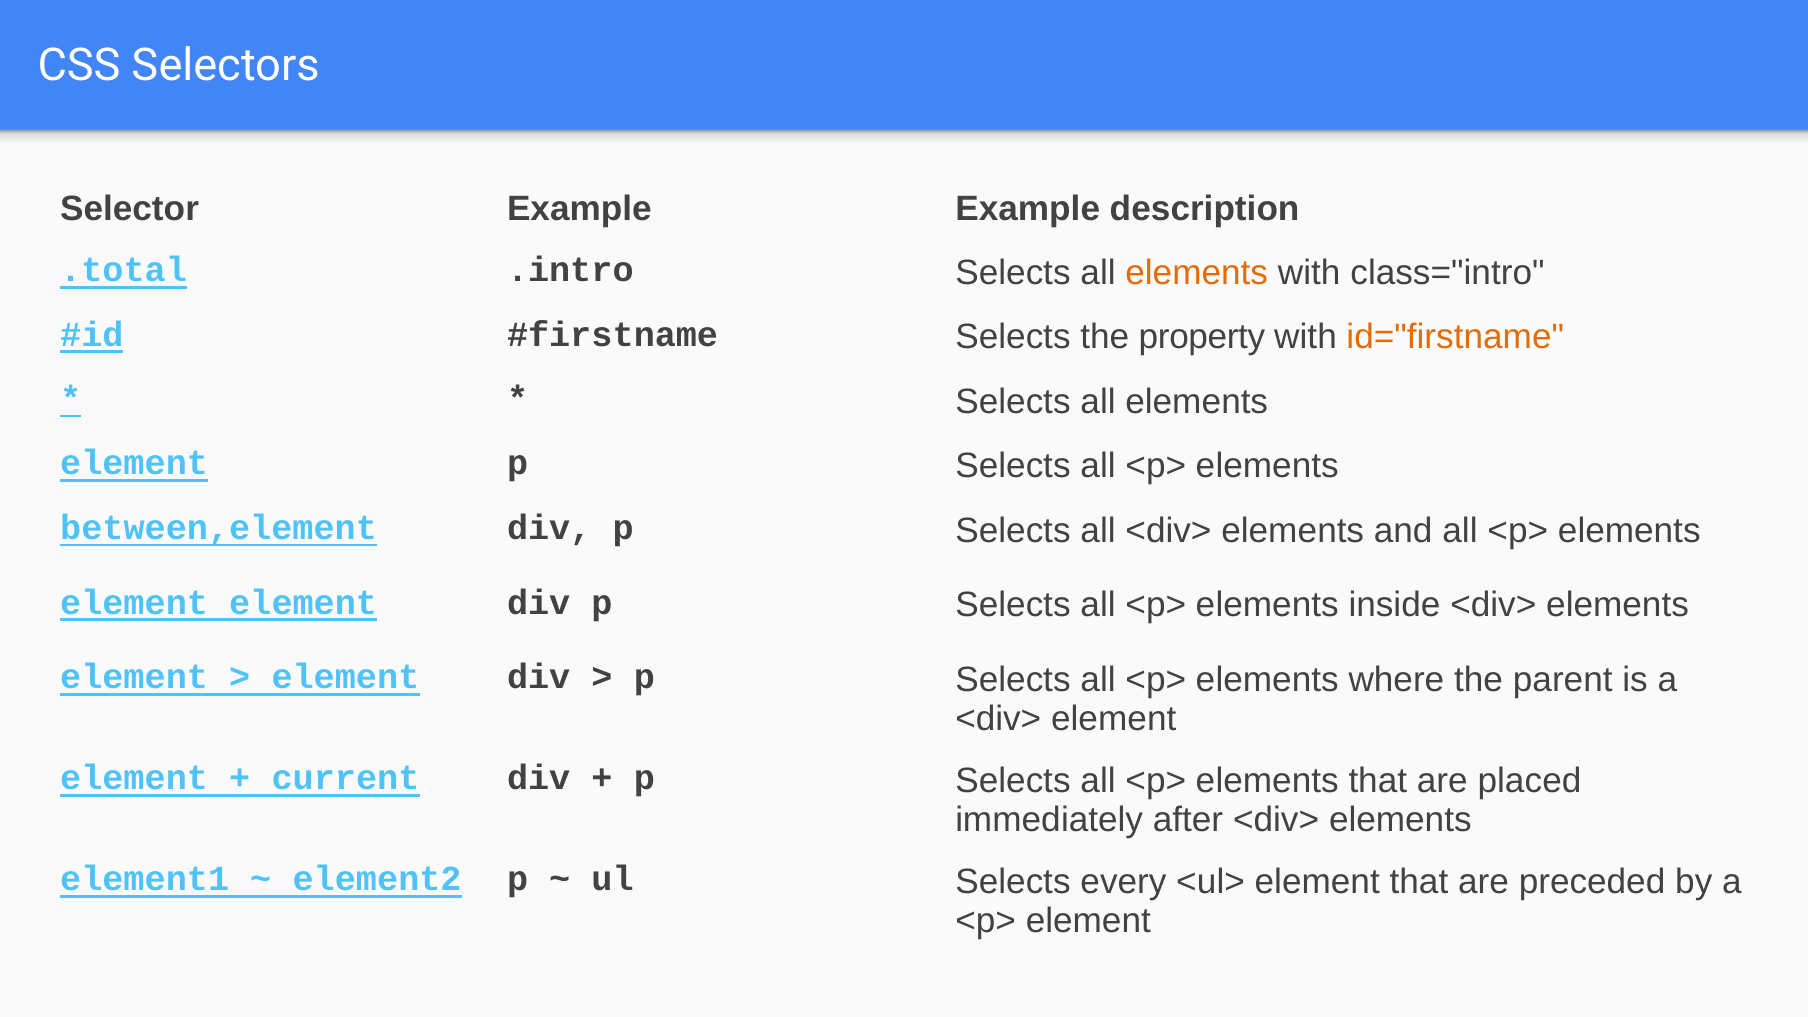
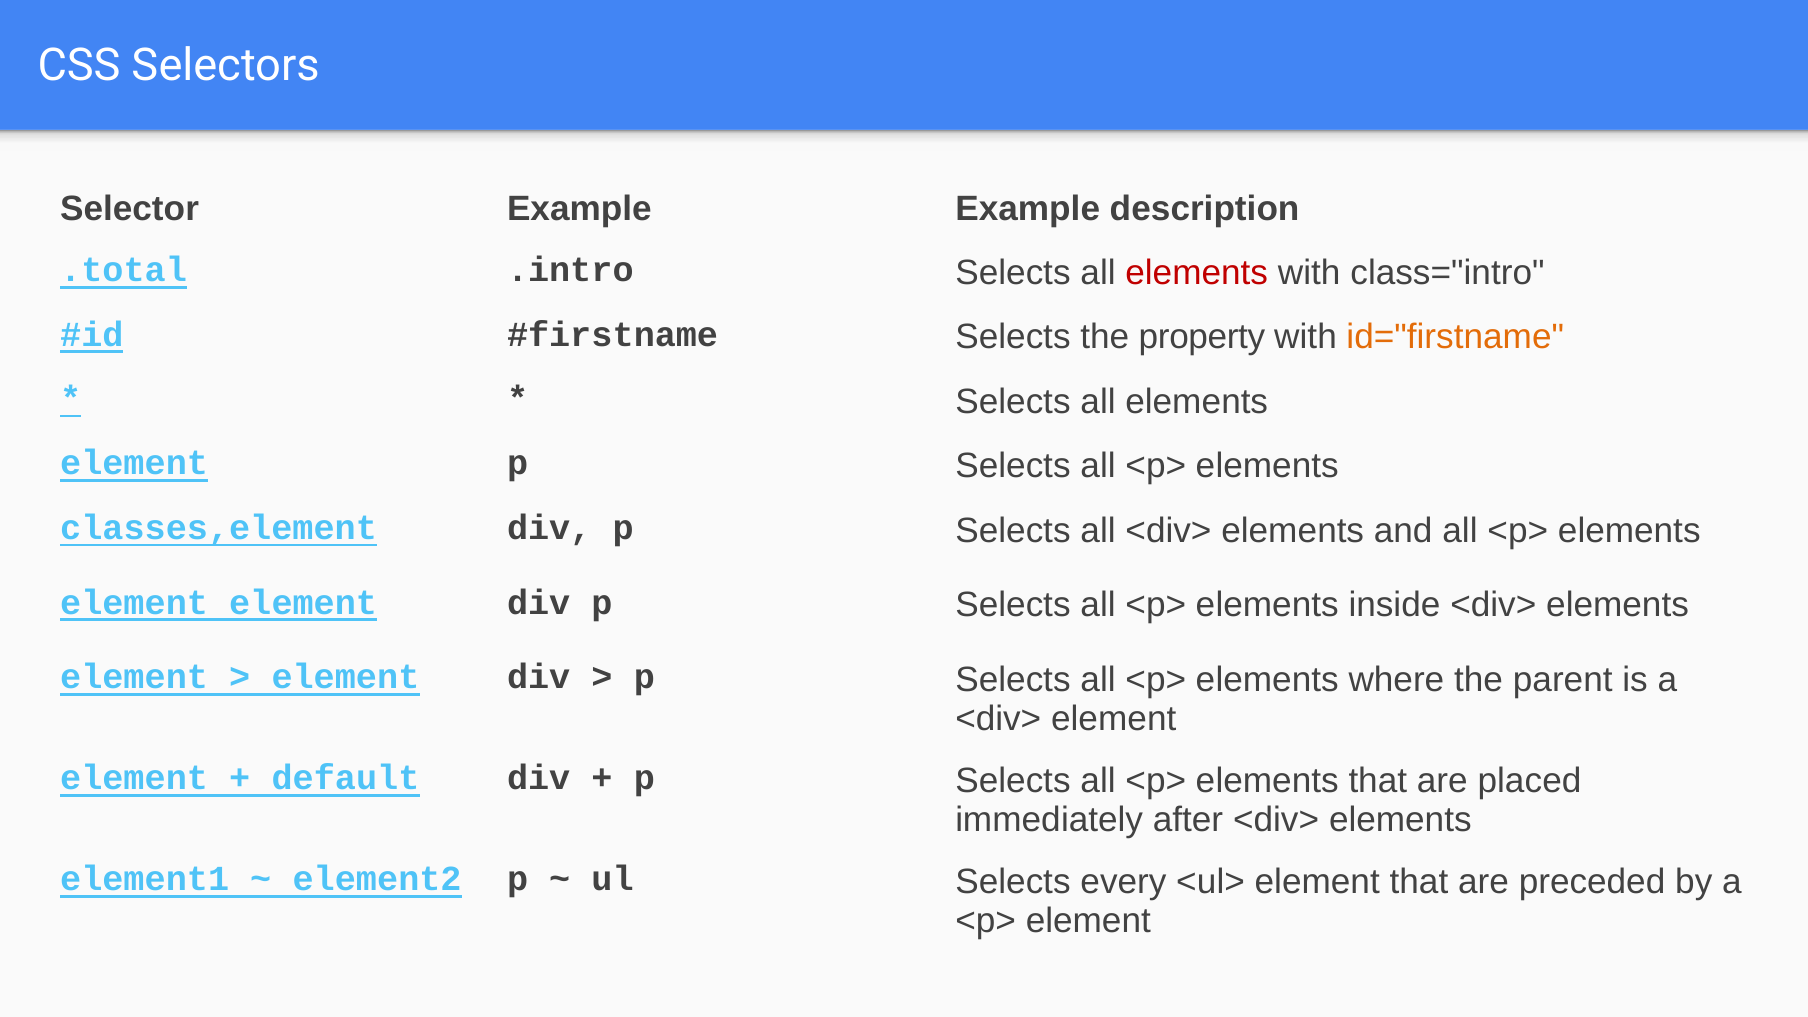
elements colour: orange -> red (1197, 273)
between,element: between,element -> classes,element (219, 528)
current: current -> default (345, 778)
